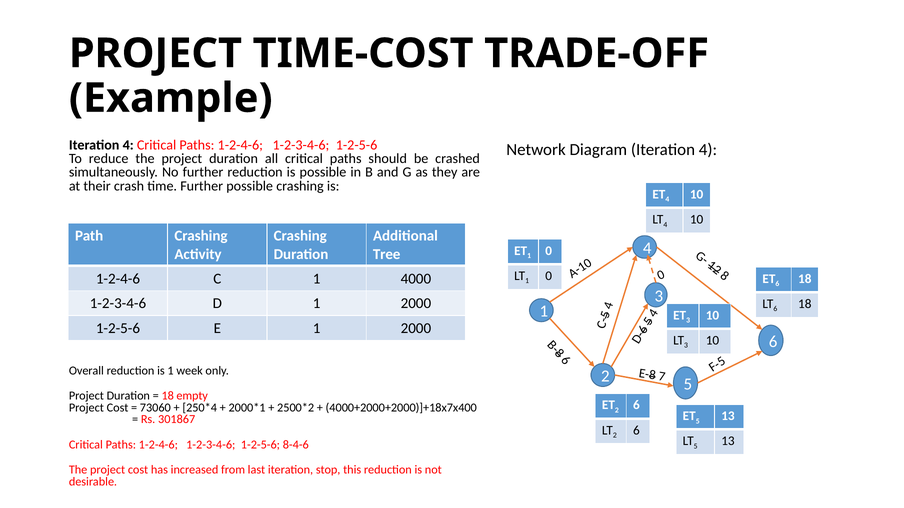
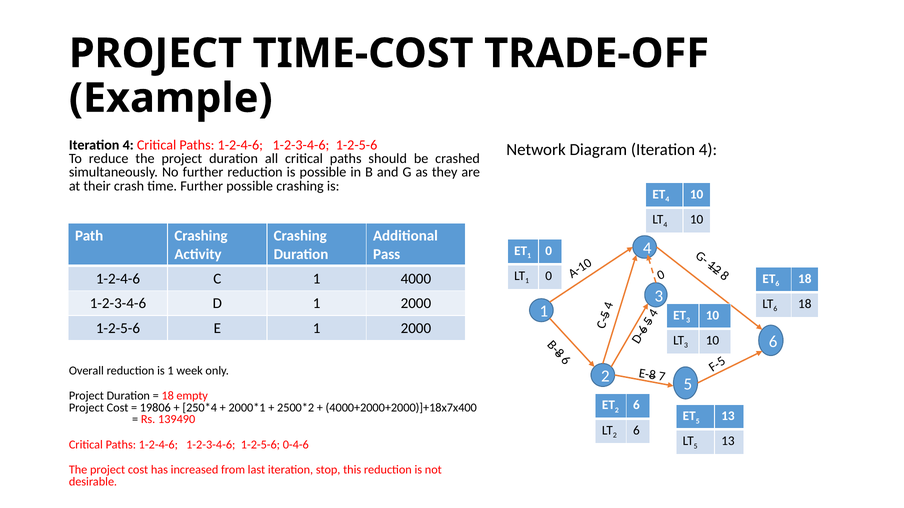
Tree: Tree -> Pass (387, 254)
73060: 73060 -> 19806 (155, 408)
301867: 301867 -> 139490 (177, 420)
8-4-6: 8-4-6 -> 0-4-6 (296, 445)
